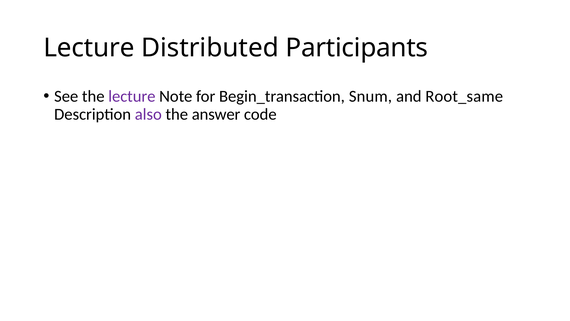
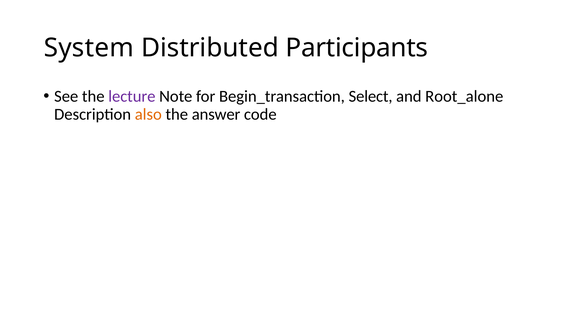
Lecture: Lecture -> System (89, 48)
Snum: Snum -> Select (371, 96)
Root_same: Root_same -> Root_alone (464, 96)
also colour: purple -> orange (148, 114)
